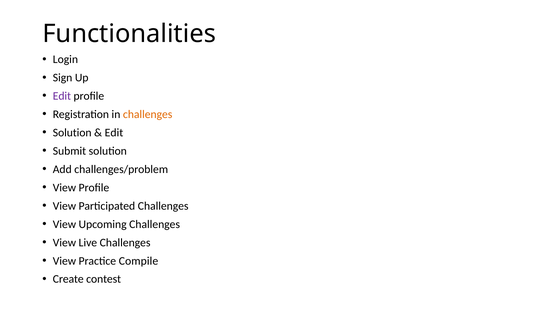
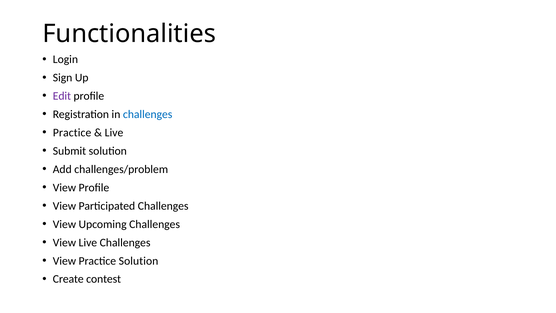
challenges colour: orange -> blue (148, 114)
Solution: Solution -> Practice (72, 133)
Edit: Edit -> Live (114, 133)
Practice Compile: Compile -> Solution (138, 261)
